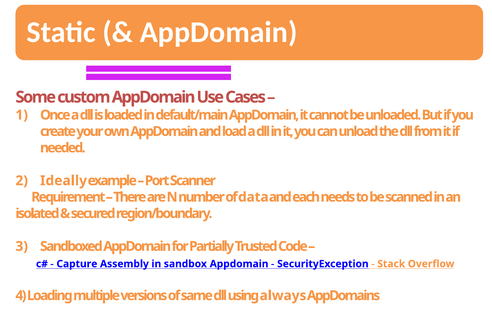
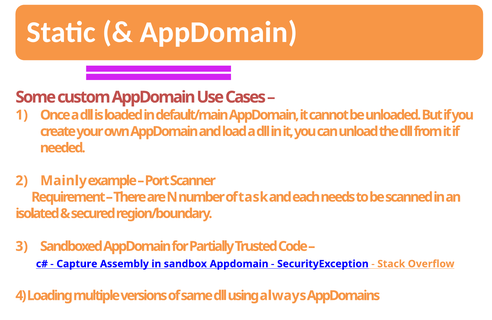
Ideally: Ideally -> Mainly (64, 181)
data: data -> task (253, 197)
